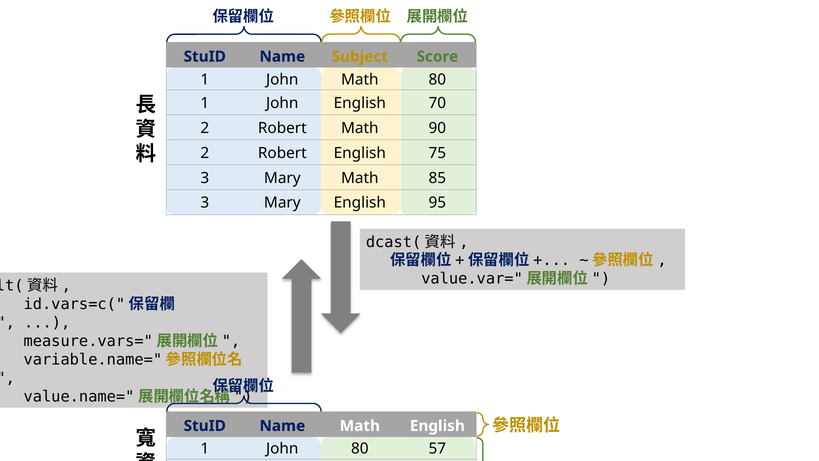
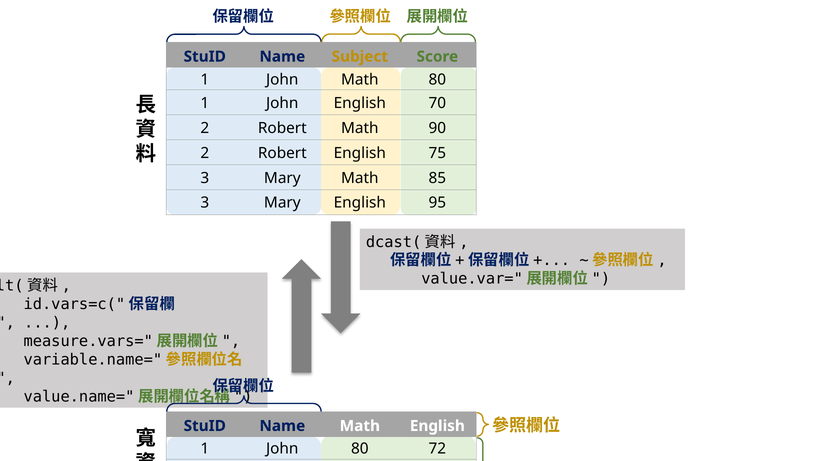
57: 57 -> 72 (437, 448)
